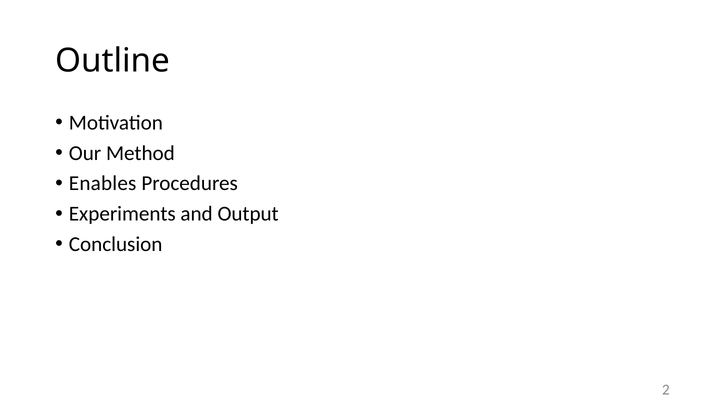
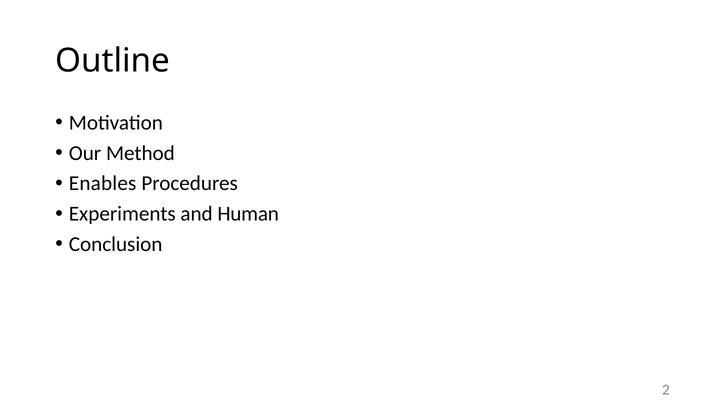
Output: Output -> Human (248, 214)
